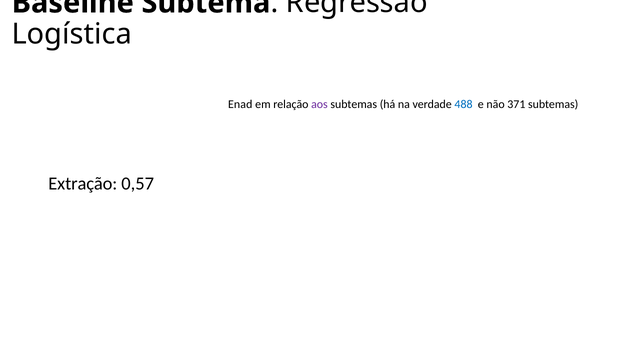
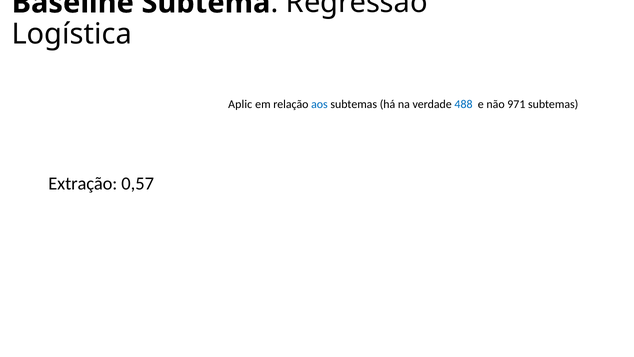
Enad: Enad -> Aplic (240, 104)
aos colour: purple -> blue (319, 104)
371: 371 -> 971 (516, 104)
